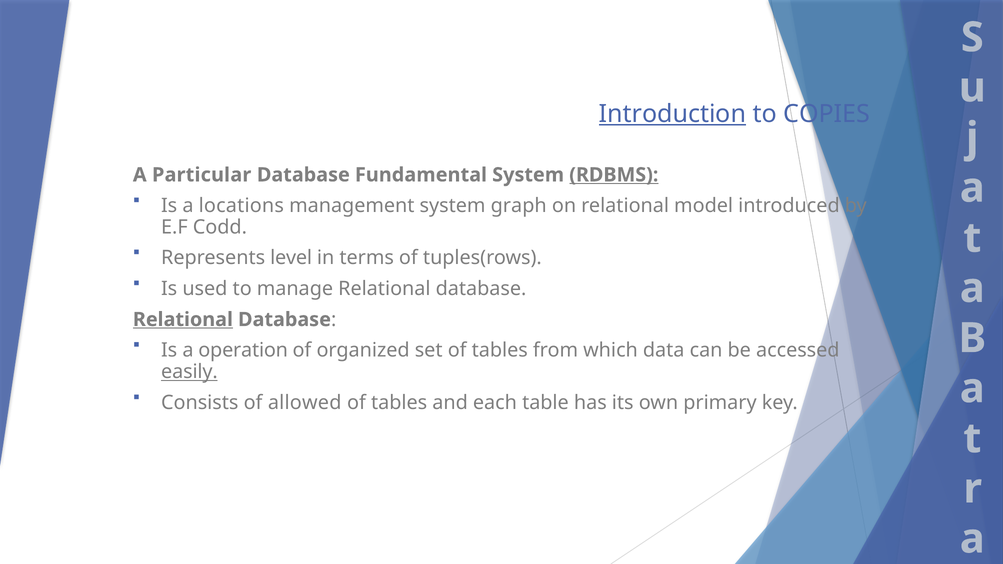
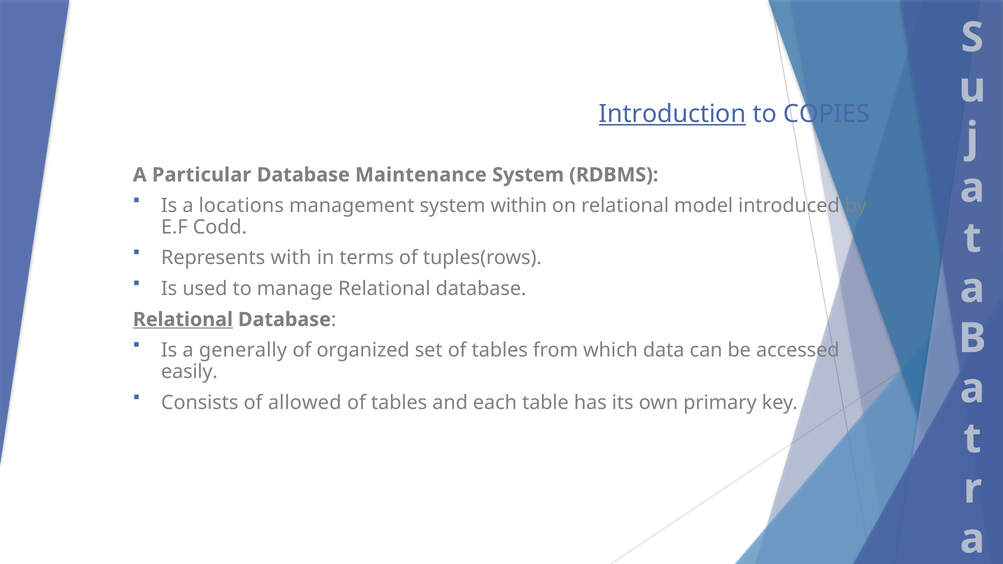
Fundamental: Fundamental -> Maintenance (421, 175)
RDBMS underline: present -> none (614, 175)
graph: graph -> within (519, 206)
level: level -> with (291, 258)
operation: operation -> generally (243, 351)
easily underline: present -> none (189, 372)
